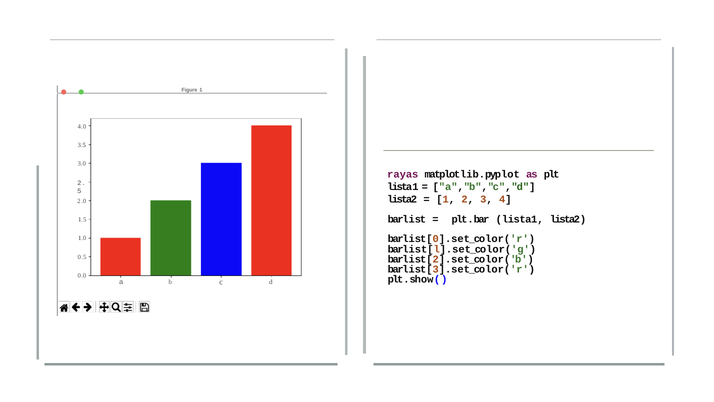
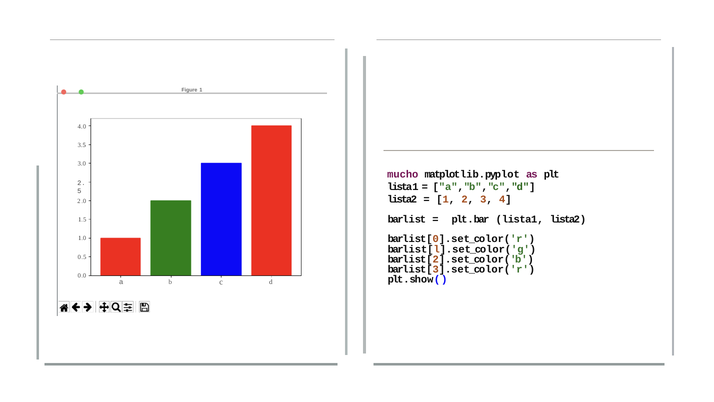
rayas: rayas -> mucho (403, 174)
